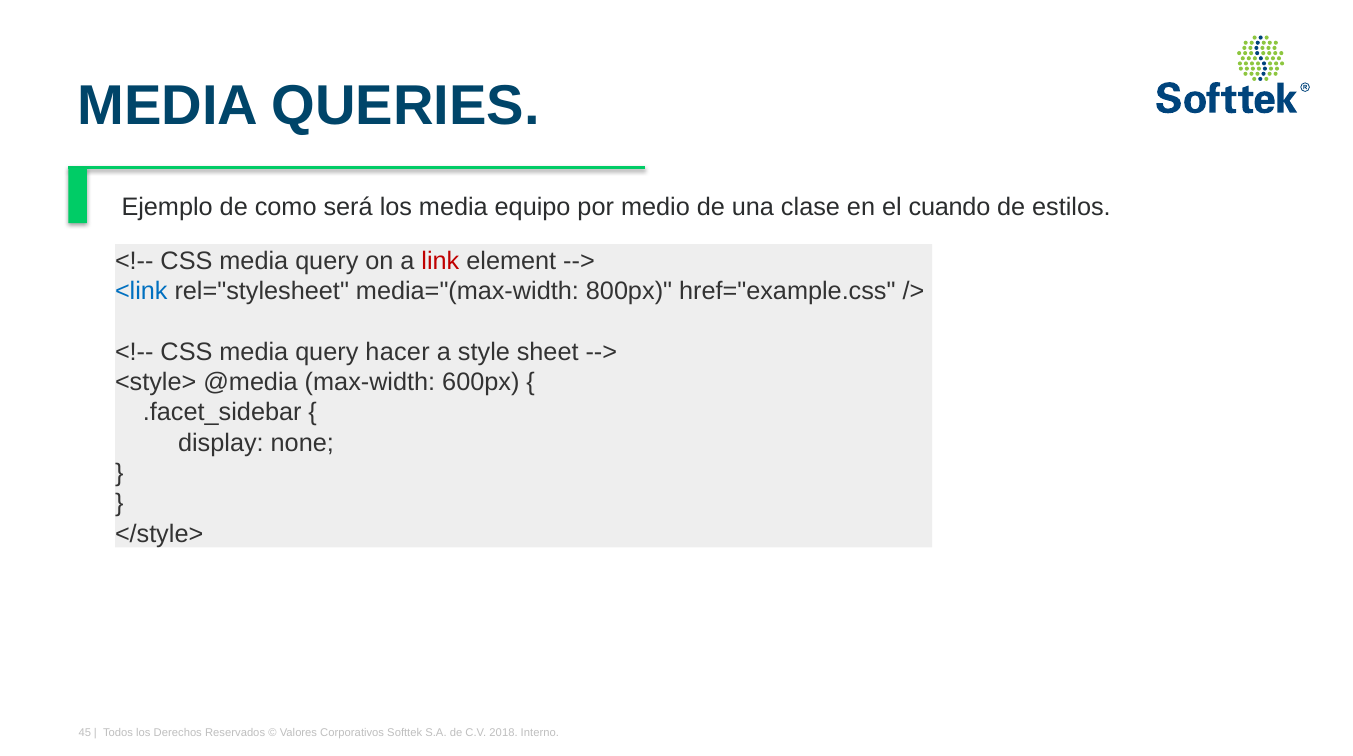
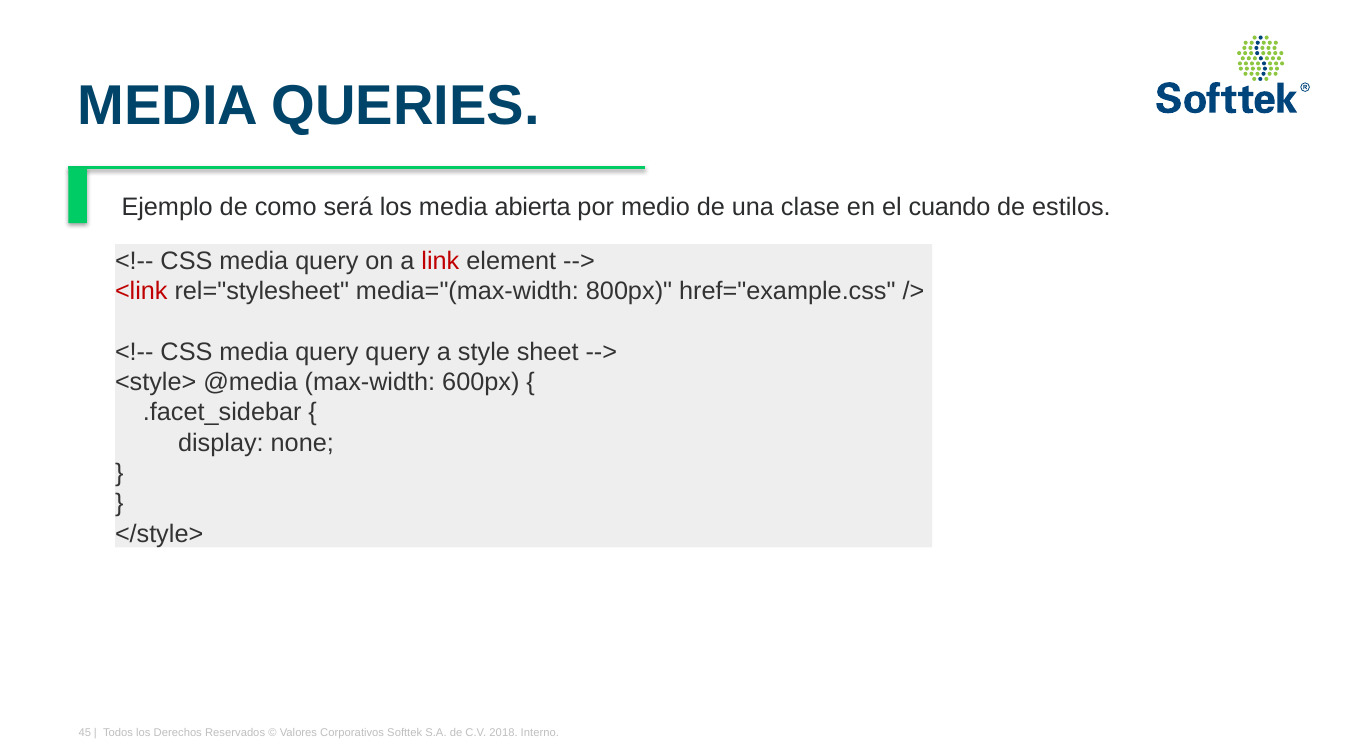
equipo: equipo -> abierta (533, 208)
<link colour: blue -> red (141, 291)
query hacer: hacer -> query (398, 352)
